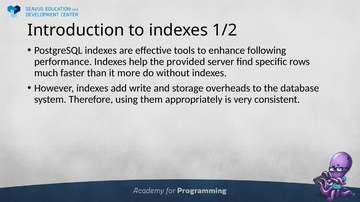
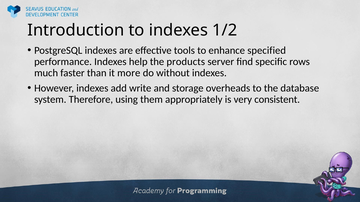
following: following -> specified (267, 50)
provided: provided -> products (186, 62)
